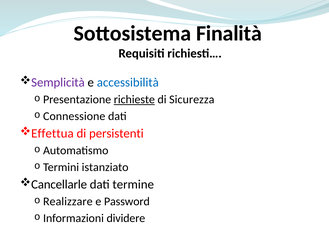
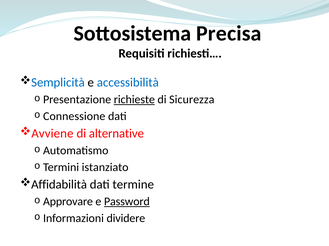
Finalità: Finalità -> Precisa (229, 33)
Semplicità colour: purple -> blue (58, 83)
Effettua: Effettua -> Avviene (52, 134)
persistenti: persistenti -> alternative (116, 134)
Cancellarle: Cancellarle -> Affidabilità (59, 185)
Realizzare: Realizzare -> Approvare (68, 202)
Password underline: none -> present (127, 202)
